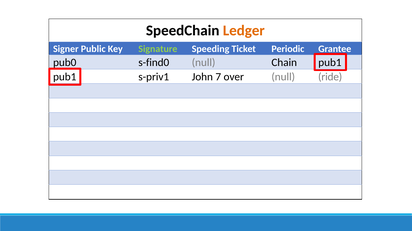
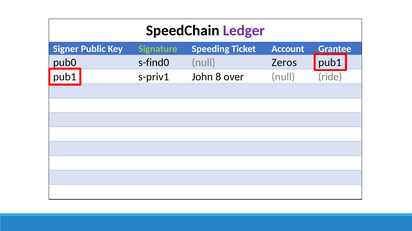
Ledger colour: orange -> purple (244, 31)
Periodic: Periodic -> Account (288, 49)
Chain: Chain -> Zeros (284, 63)
7: 7 -> 8 (218, 77)
